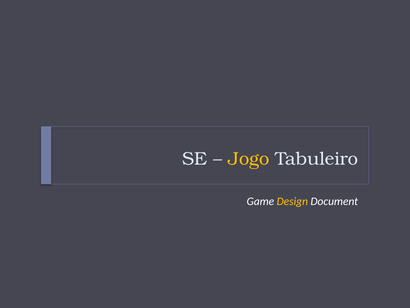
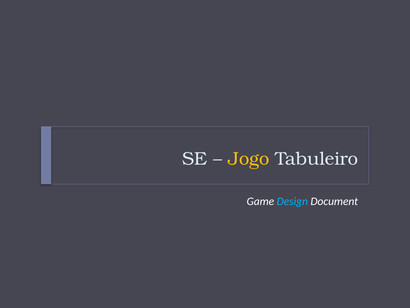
Design colour: yellow -> light blue (292, 201)
